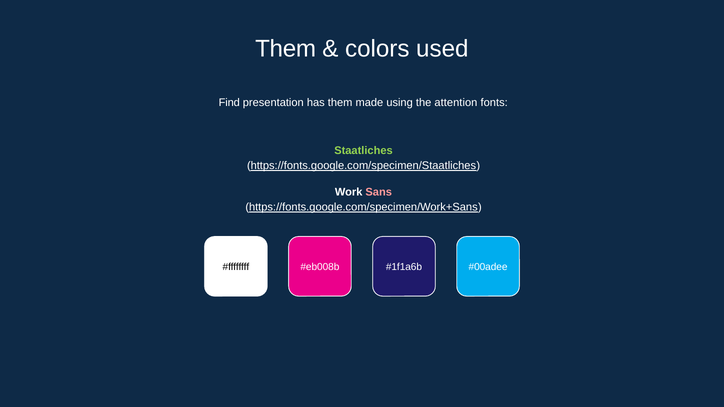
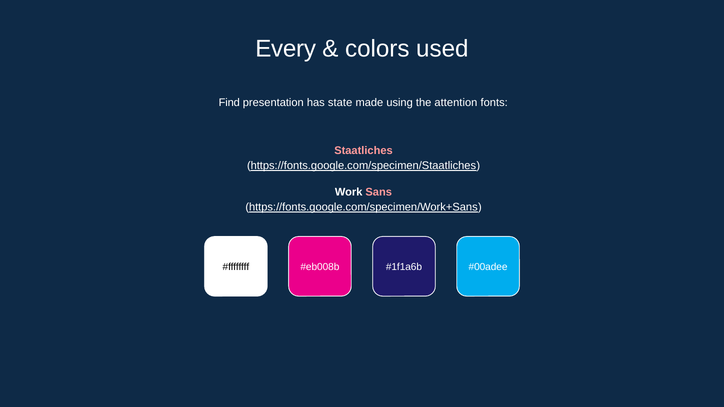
Them: Them -> Every (286, 49)
has them: them -> state (340, 103)
Staatliches colour: light green -> pink (363, 151)
